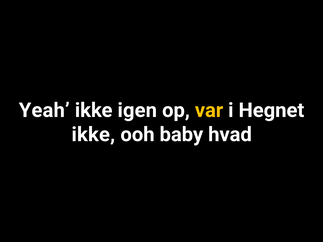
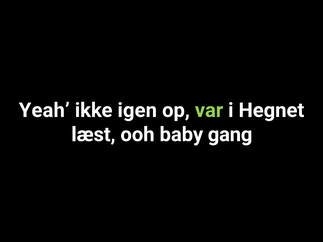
var colour: yellow -> light green (209, 110)
ikke: ikke -> læst (93, 135)
hvad: hvad -> gang (230, 135)
